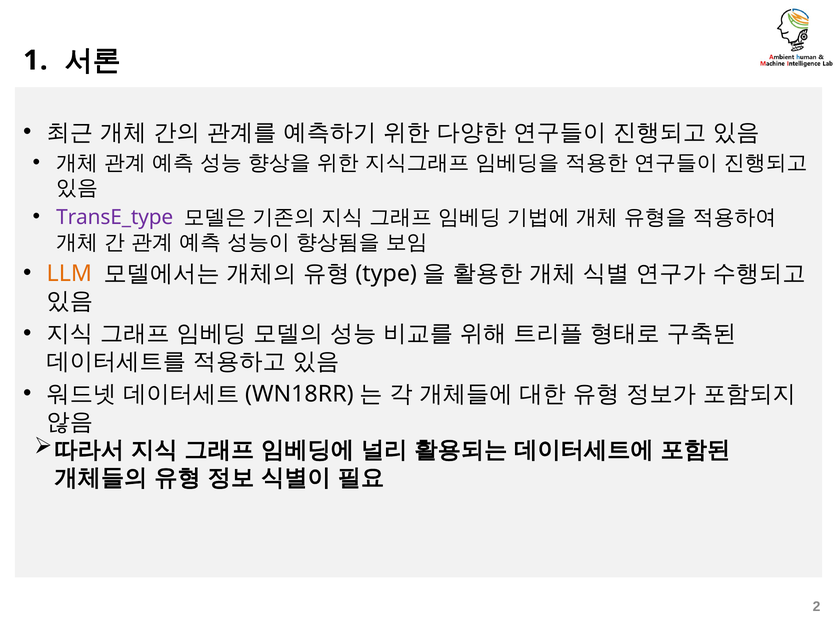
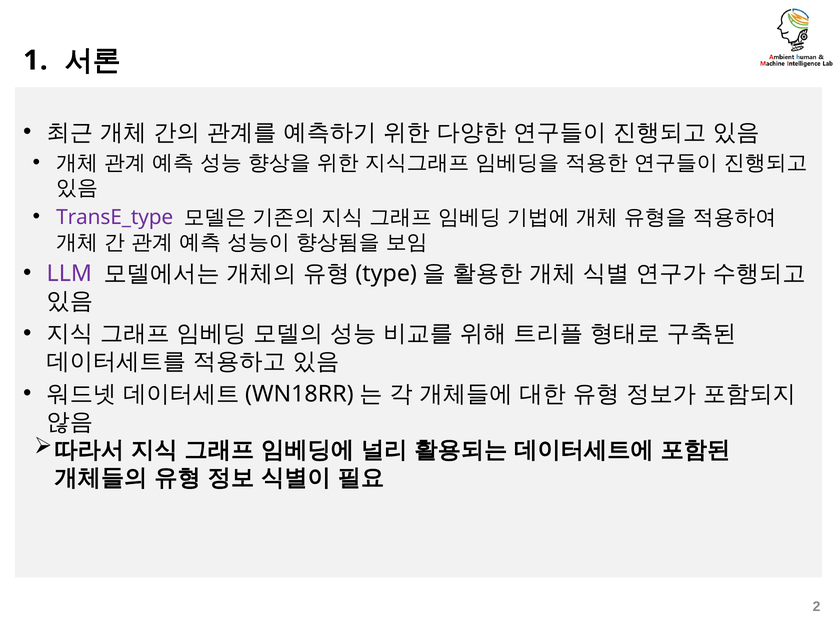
LLM colour: orange -> purple (69, 274)
